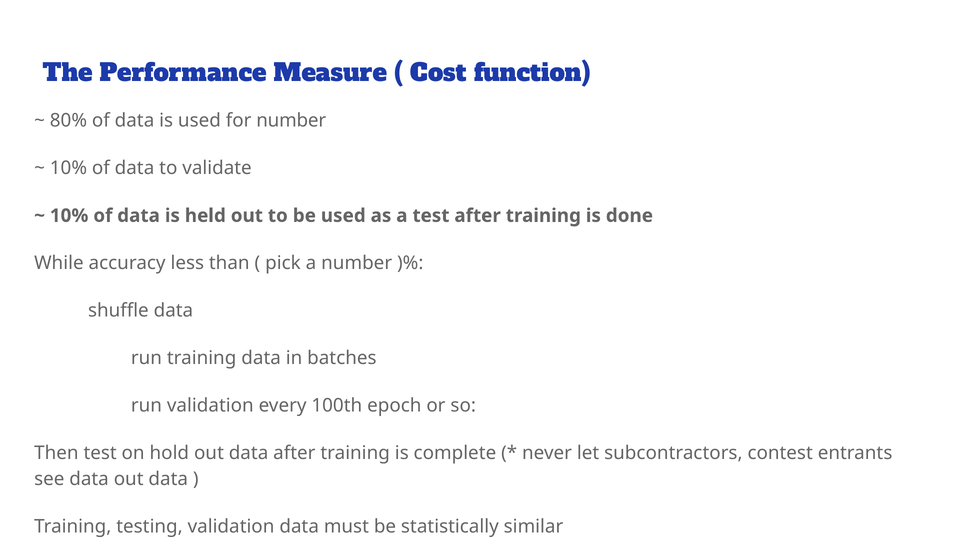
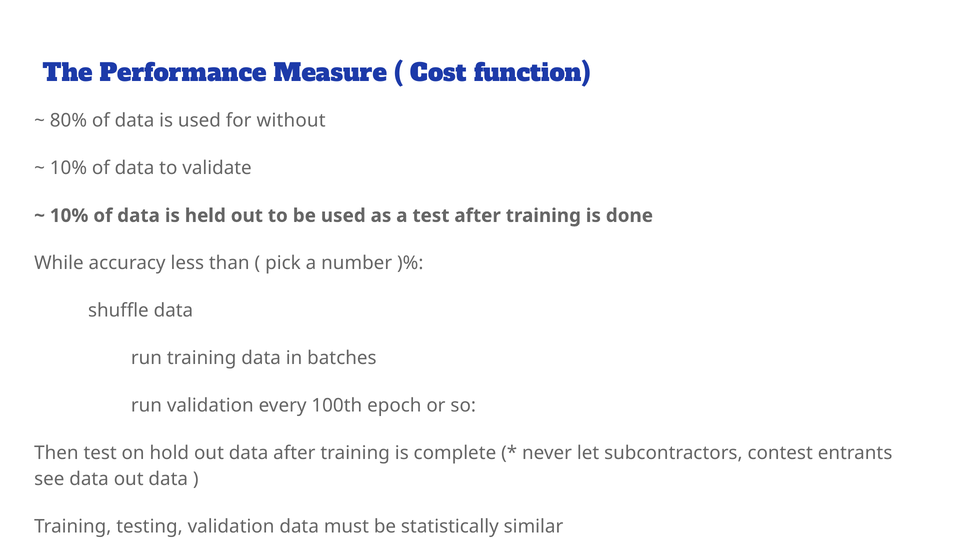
for number: number -> without (291, 121)
